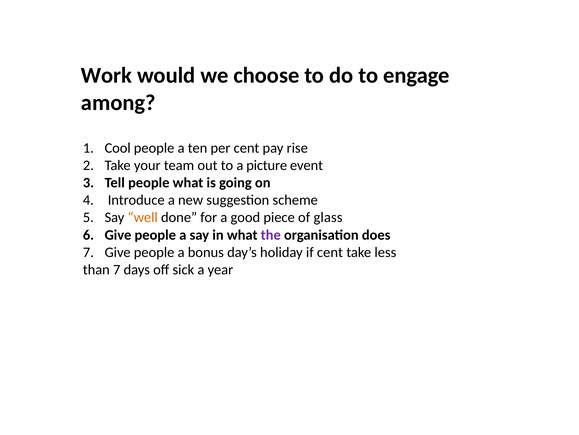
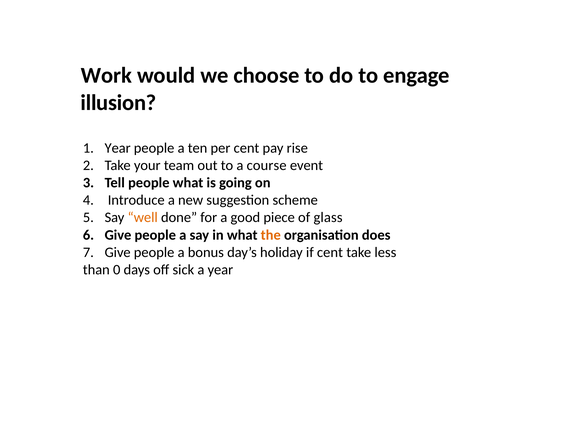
among: among -> illusion (118, 102)
Cool: Cool -> Year (118, 148)
picture: picture -> course (267, 165)
the colour: purple -> orange (271, 234)
than 7: 7 -> 0 (117, 269)
